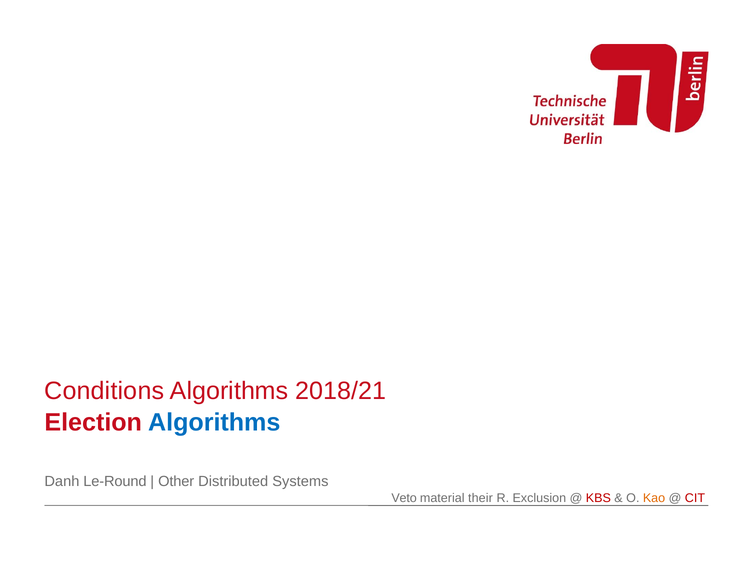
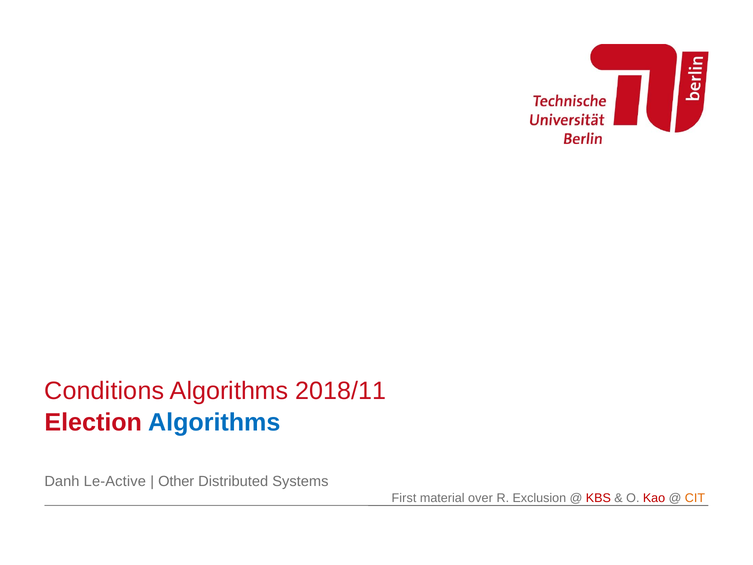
2018/21: 2018/21 -> 2018/11 (341, 391)
Le-Round: Le-Round -> Le-Active (115, 481)
Veto: Veto -> First (404, 498)
their: their -> over (480, 498)
Kao colour: orange -> red (654, 498)
CIT colour: red -> orange (695, 498)
